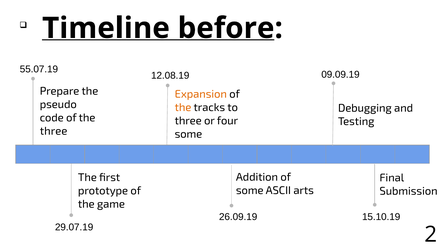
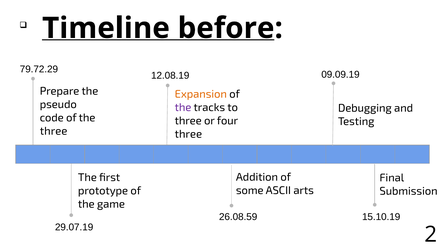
55.07.19: 55.07.19 -> 79.72.29 (39, 69)
the colour: orange -> purple (183, 107)
some: some -> three (188, 134)
26.09.19: 26.09.19 -> 26.08.59 (238, 217)
